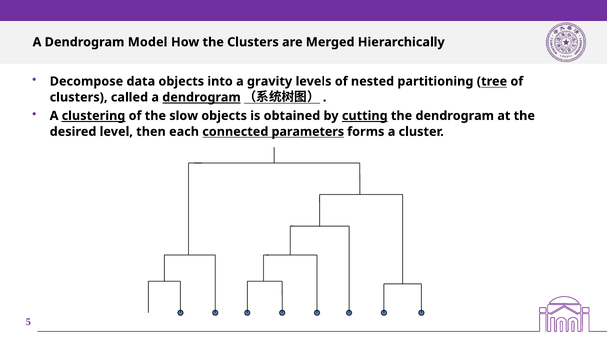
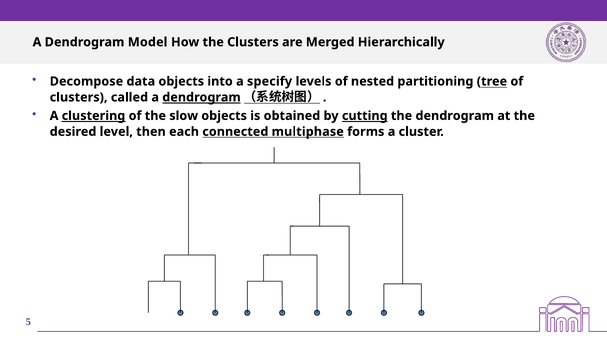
gravity: gravity -> specify (270, 81)
parameters: parameters -> multiphase (308, 132)
